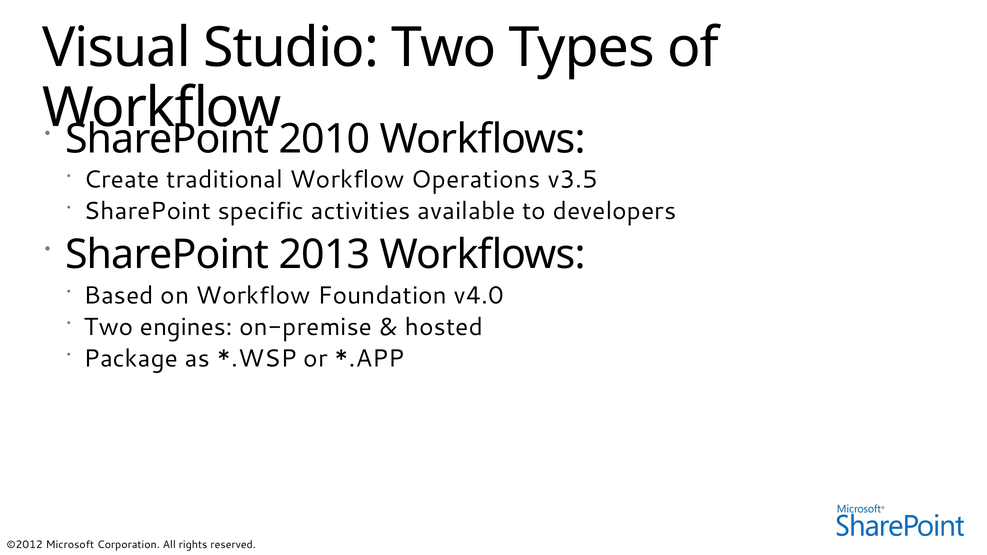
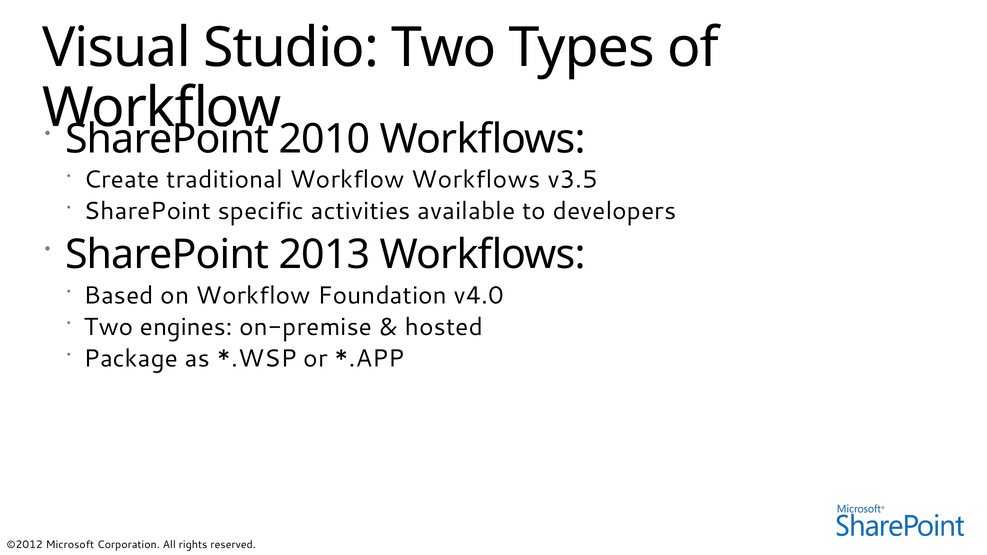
Workflow Operations: Operations -> Workflows (476, 180)
